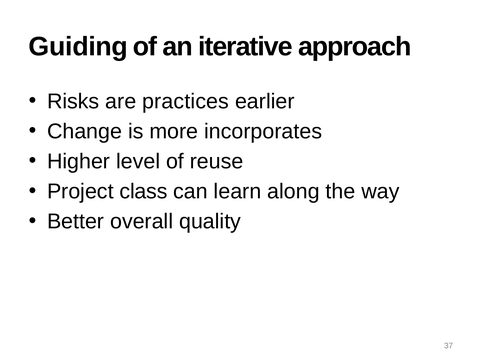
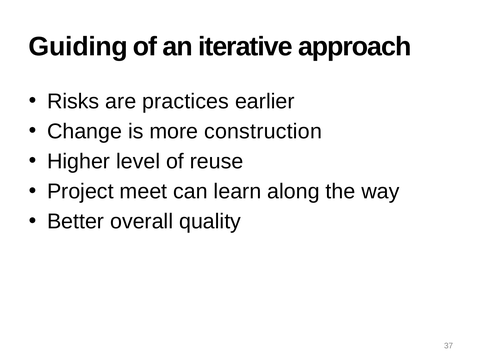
incorporates: incorporates -> construction (263, 131)
class: class -> meet (143, 191)
